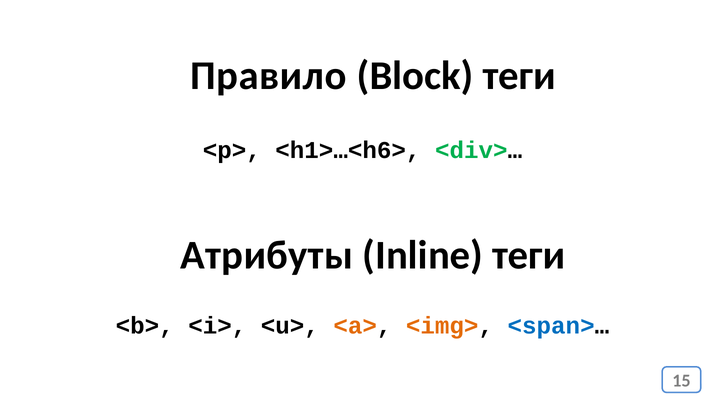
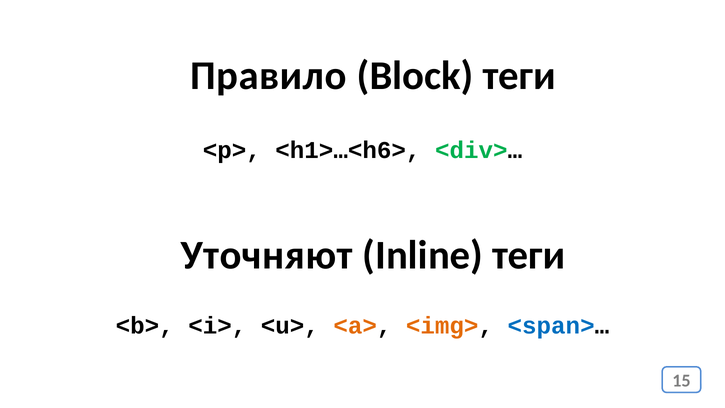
Атрибуты: Атрибуты -> Уточняют (267, 255)
